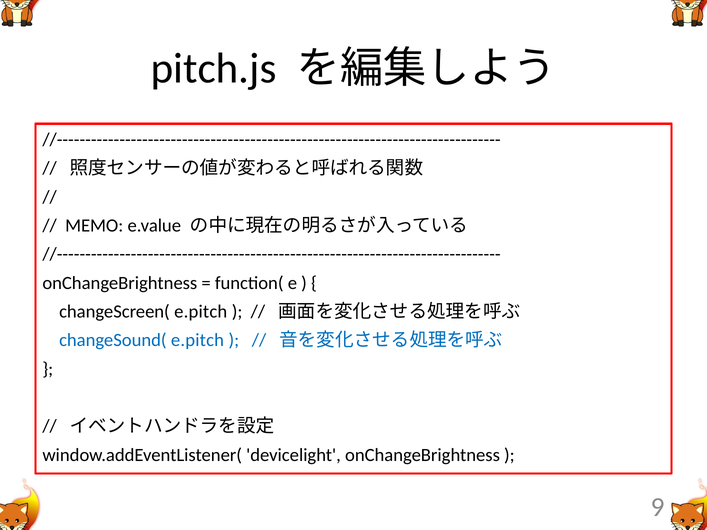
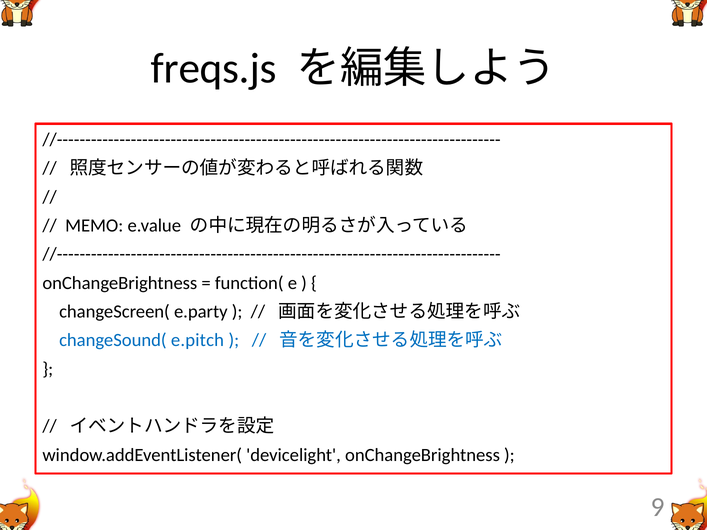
pitch.js: pitch.js -> freqs.js (214, 68)
changeScreen( e.pitch: e.pitch -> e.party (201, 312)
